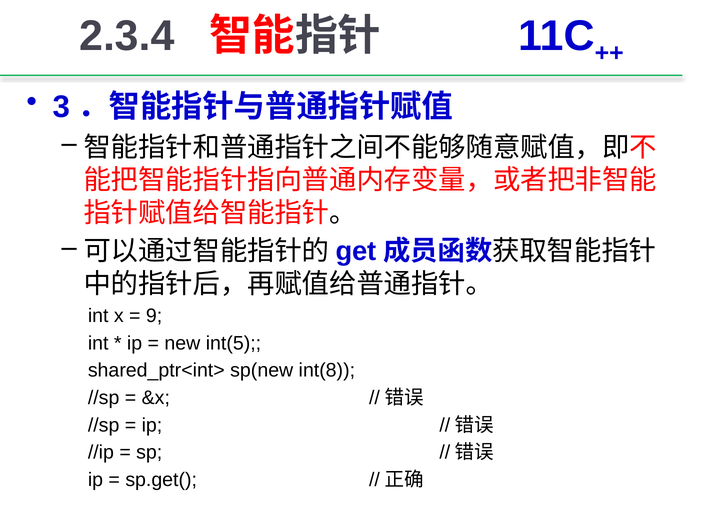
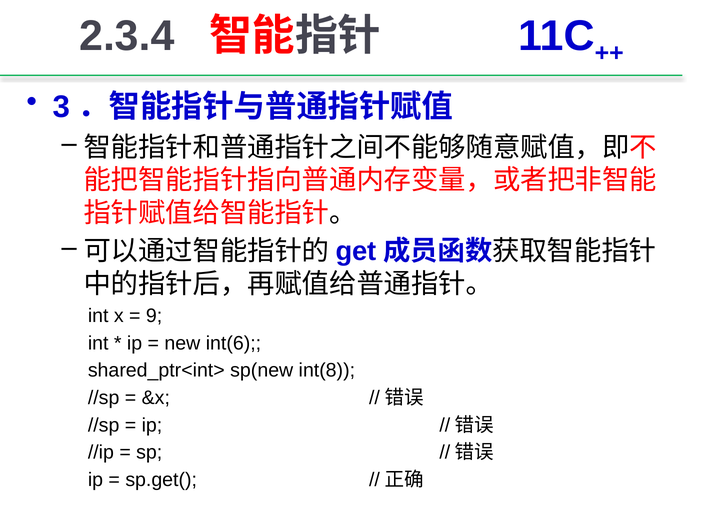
int(5: int(5 -> int(6 (233, 343)
